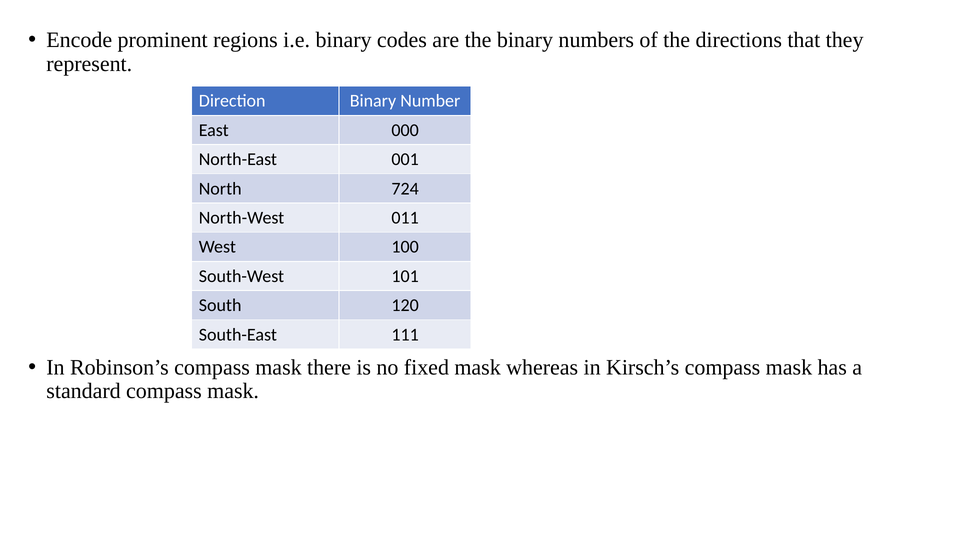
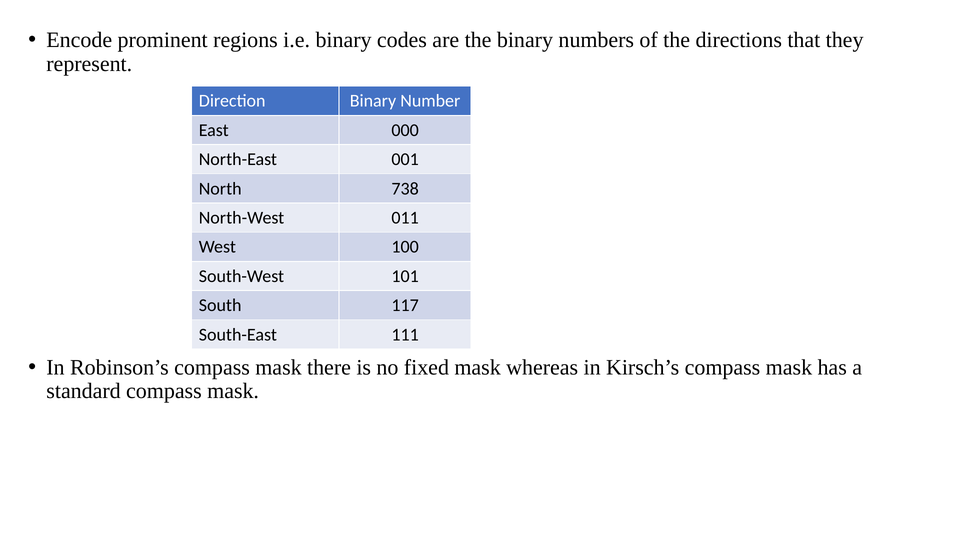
724: 724 -> 738 (405, 189)
120: 120 -> 117 (405, 305)
